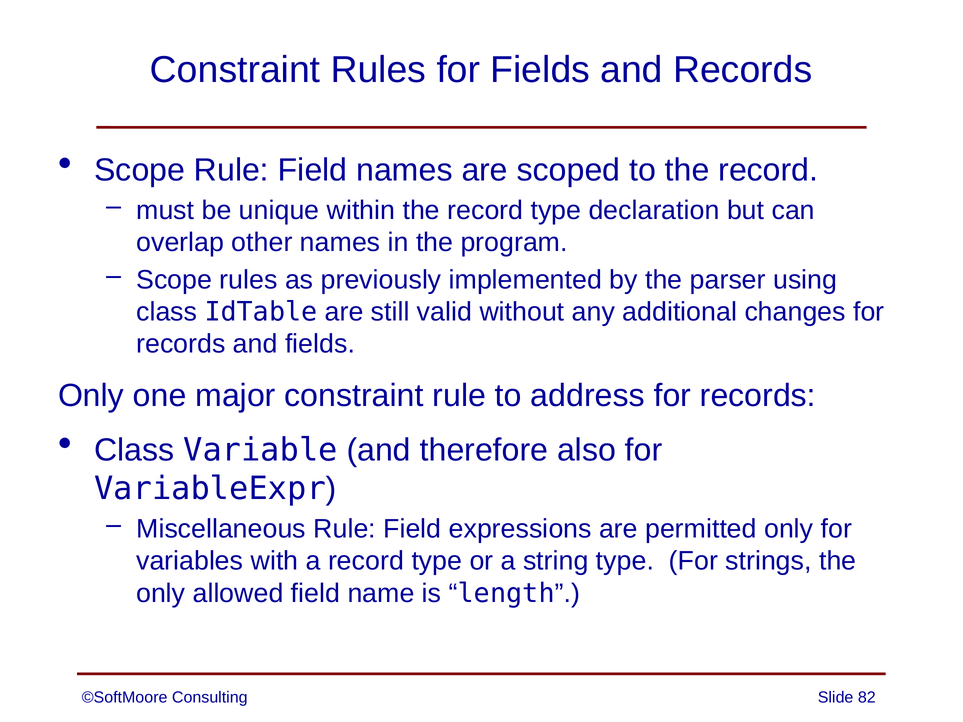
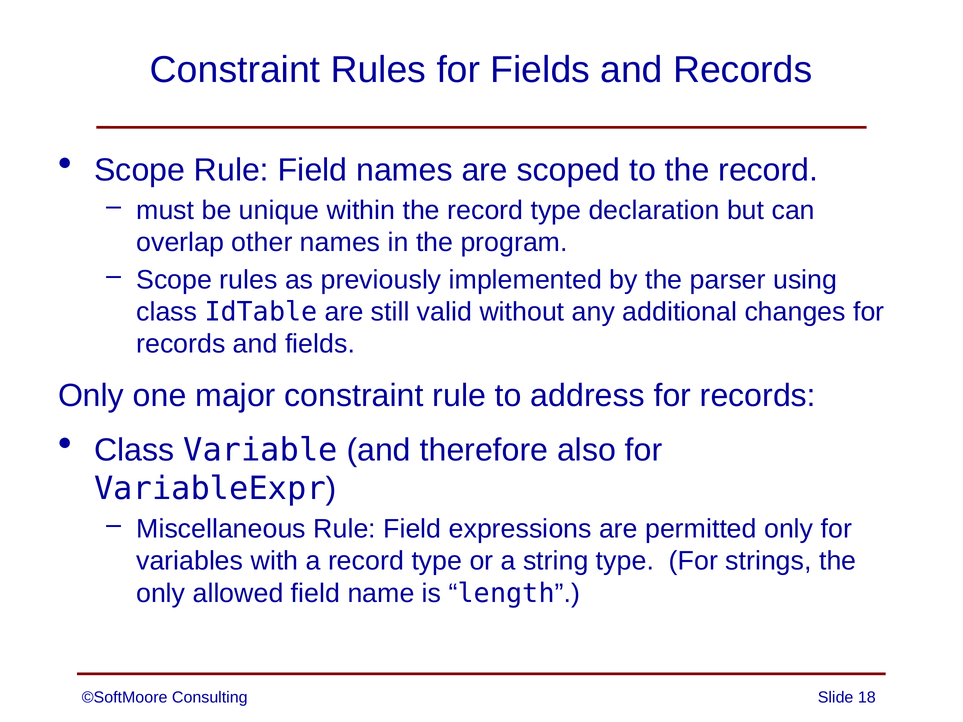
82: 82 -> 18 (867, 698)
